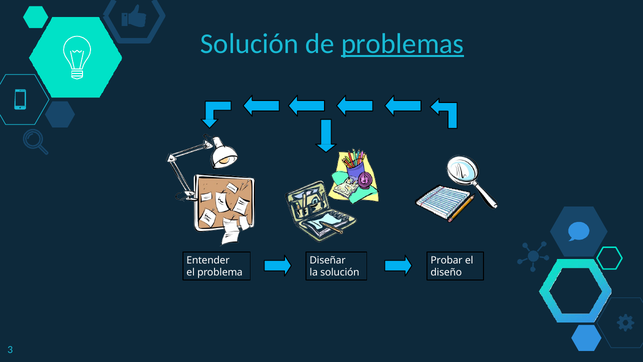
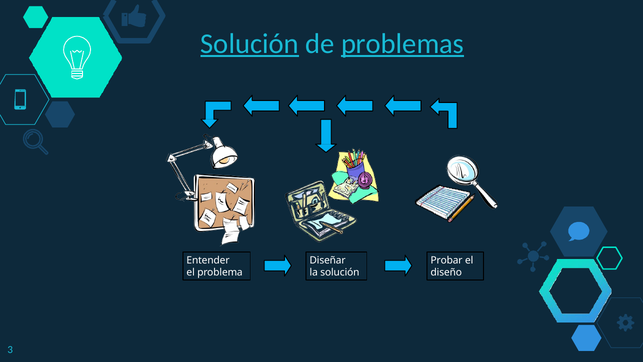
Solución underline: none -> present (250, 44)
